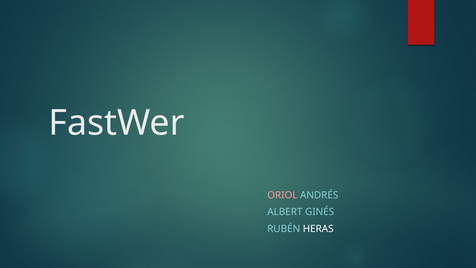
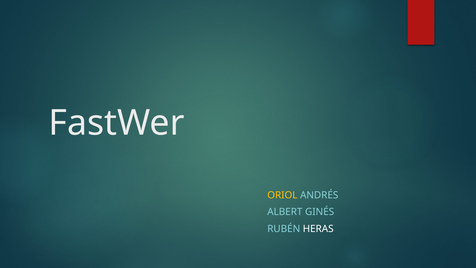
ORIOL colour: pink -> yellow (282, 195)
